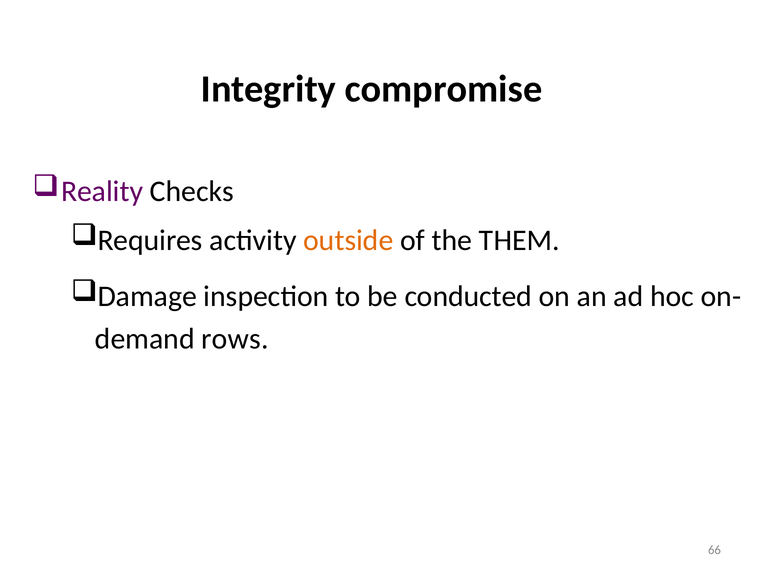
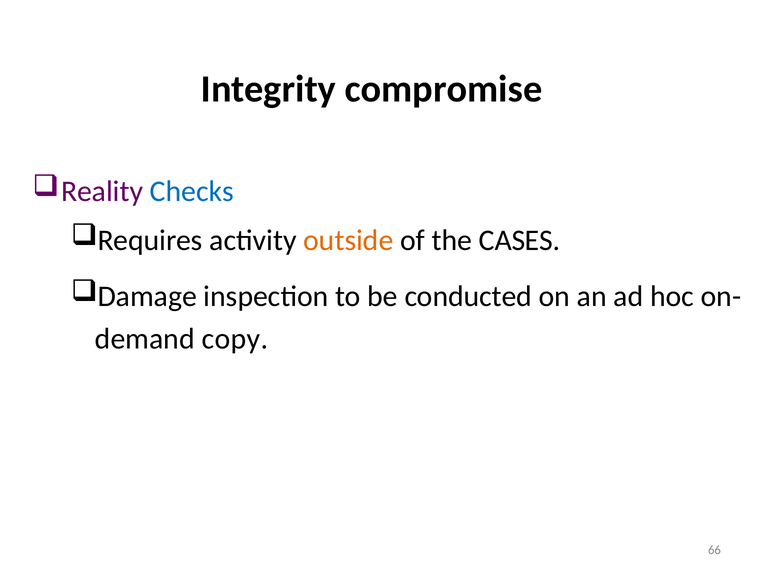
Checks colour: black -> blue (192, 191)
THEM: THEM -> CASES (520, 240)
rows: rows -> copy (235, 339)
